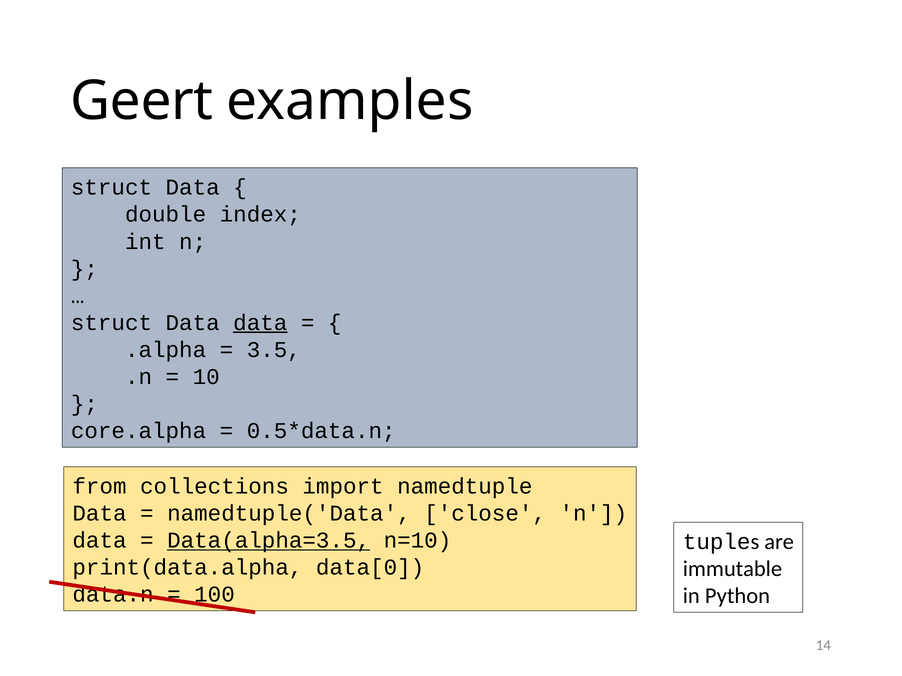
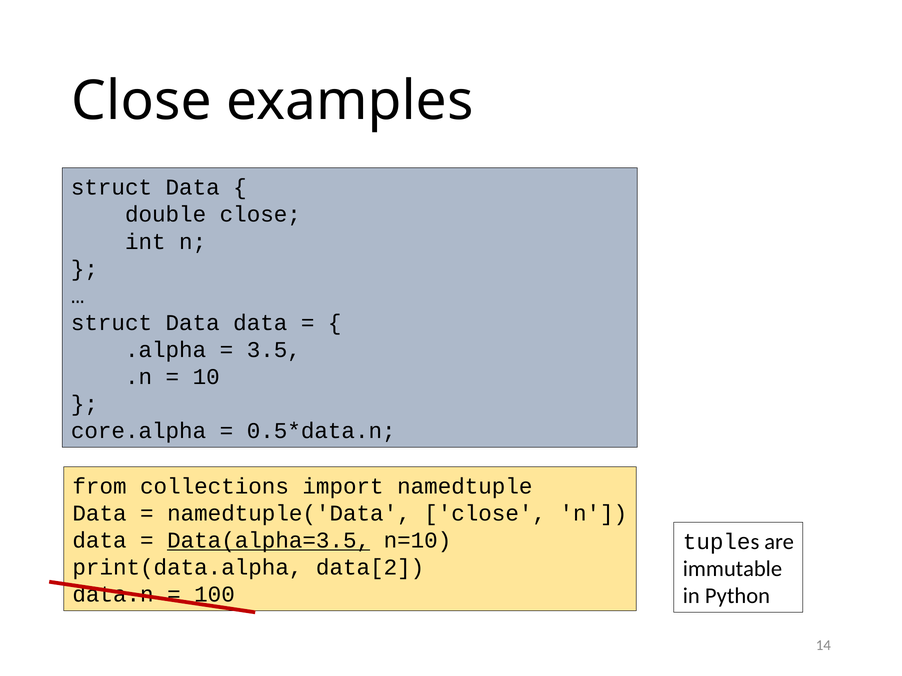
Geert: Geert -> Close (141, 101)
double index: index -> close (260, 215)
data underline: present -> none (260, 323)
data[0: data[0 -> data[2 (370, 568)
